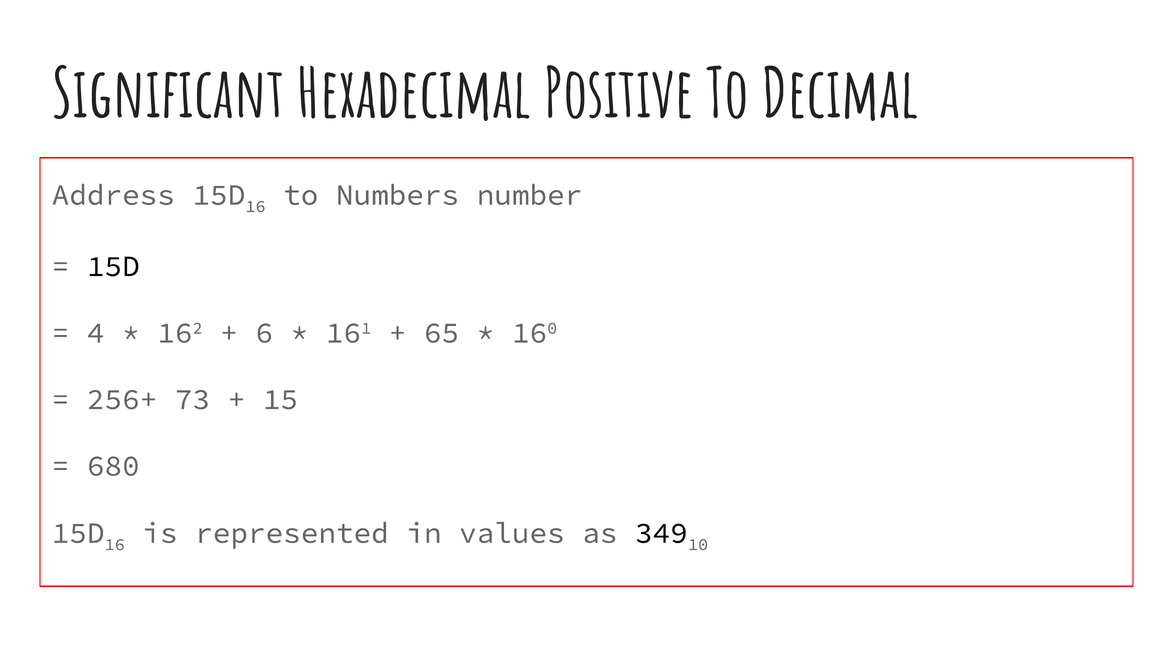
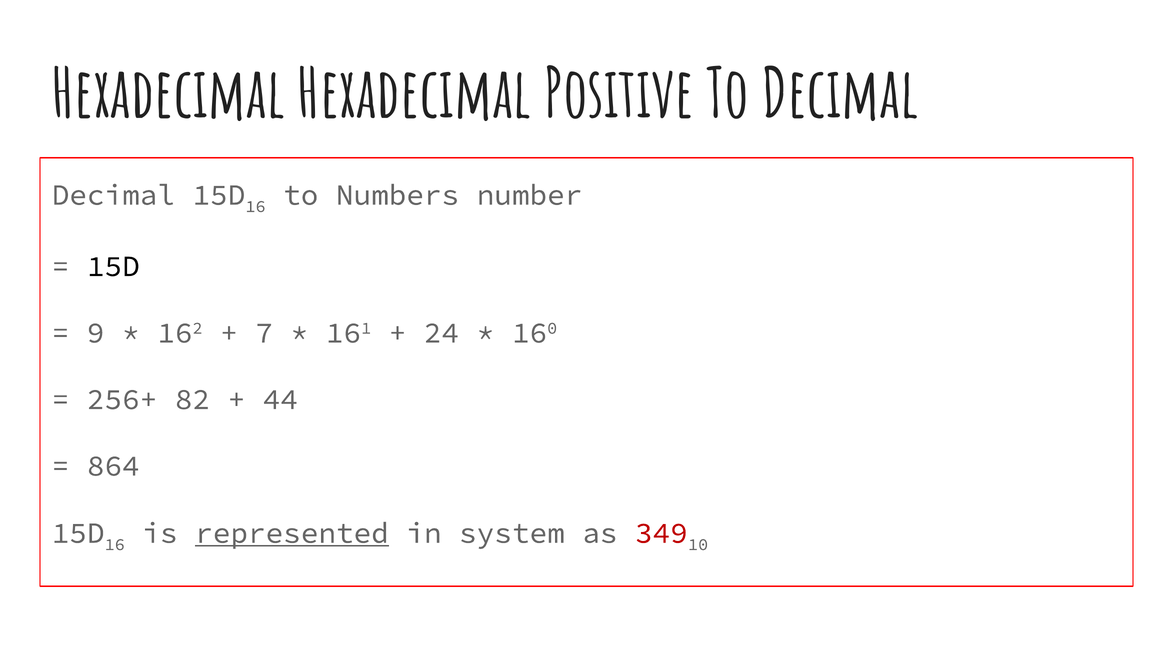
Significant: Significant -> Hexadecimal (168, 95)
Address: Address -> Decimal (113, 195)
4: 4 -> 9 (96, 333)
6: 6 -> 7 (264, 333)
65: 65 -> 24 (442, 333)
73: 73 -> 82 (192, 399)
15: 15 -> 44 (280, 399)
680: 680 -> 864 (113, 466)
represented underline: none -> present (292, 533)
values: values -> system (512, 533)
349 colour: black -> red (661, 533)
